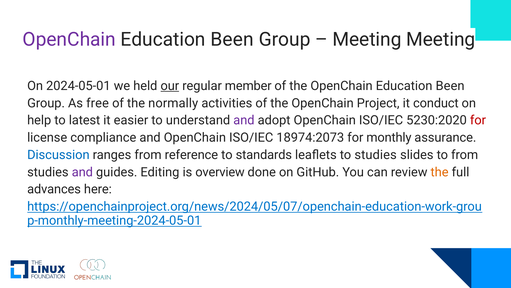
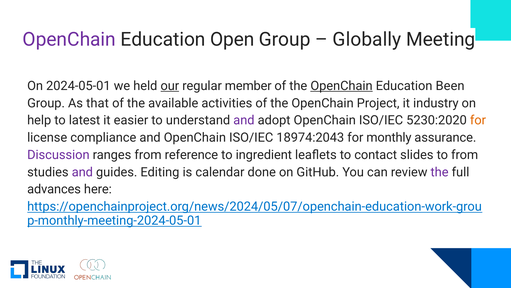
Been: Been -> Open (232, 40)
Meeting: Meeting -> Globally (367, 40)
OpenChain underline: none -> present (342, 86)
free: free -> that (98, 103)
normally: normally -> available (173, 103)
conduct: conduct -> industry (436, 103)
for colour: red -> orange (478, 120)
18974:2073: 18974:2073 -> 18974:2043 (310, 137)
Discussion colour: blue -> purple (58, 155)
standards: standards -> ingredient (264, 155)
to studies: studies -> contact (376, 155)
overview: overview -> calendar (220, 172)
the colour: orange -> purple (440, 172)
